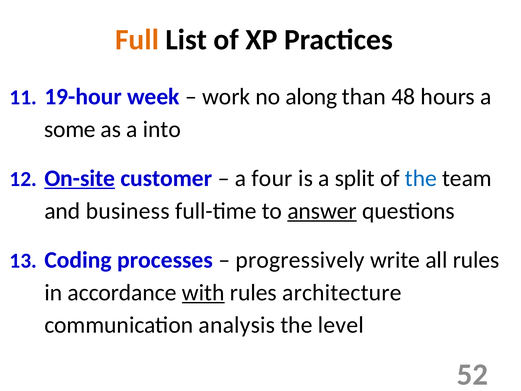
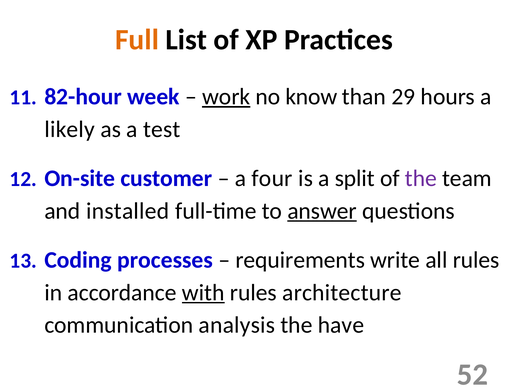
19-hour: 19-hour -> 82-hour (83, 97)
work underline: none -> present (226, 97)
along: along -> know (311, 97)
48: 48 -> 29 (403, 97)
some: some -> likely (70, 129)
into: into -> test (162, 129)
On-site underline: present -> none (80, 178)
the colour: blue -> purple (421, 178)
business: business -> installed (128, 211)
progressively: progressively -> requirements (300, 260)
level: level -> have (341, 325)
